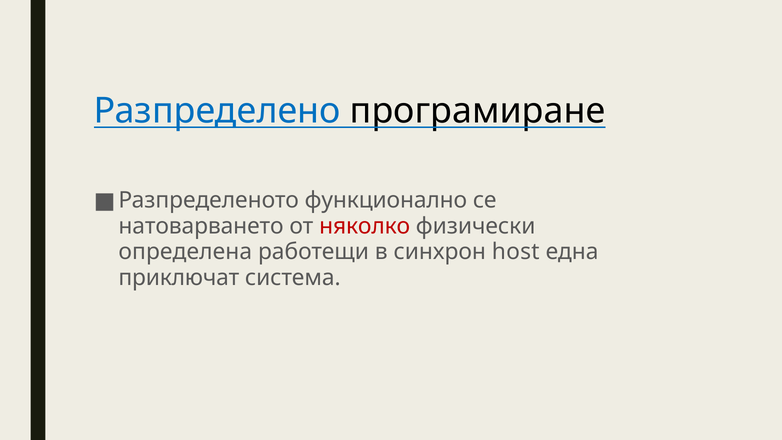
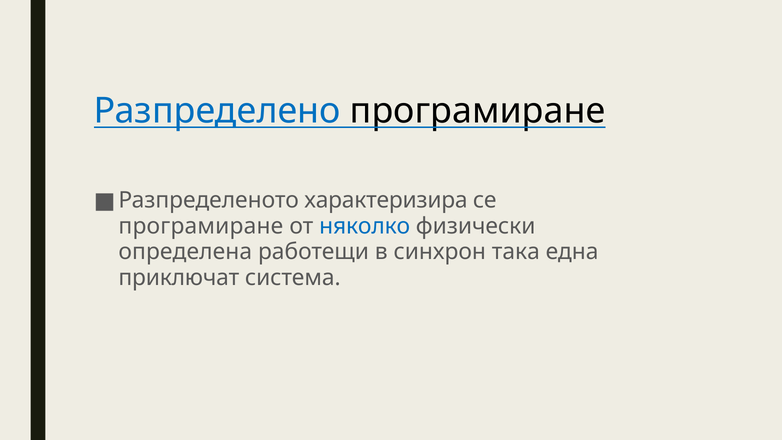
функционално: функционално -> характеризира (386, 200)
натоварването: натоварването -> програмиране (201, 226)
няколко colour: red -> blue (365, 226)
host: host -> така (516, 252)
